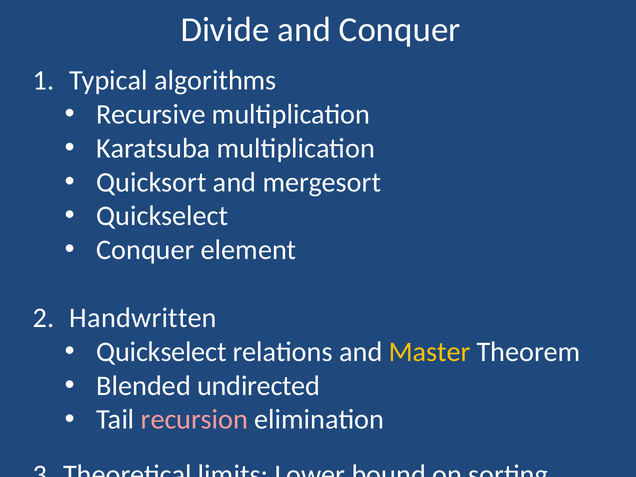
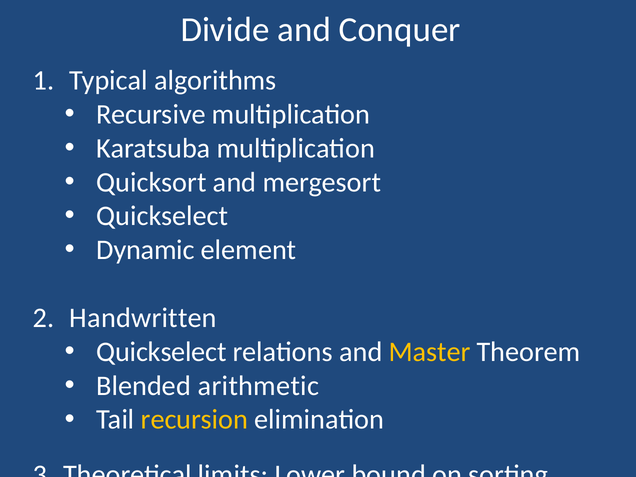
Conquer: Conquer -> Dynamic (145, 250)
undirected: undirected -> arithmetic (258, 386)
recursion colour: pink -> yellow (194, 420)
